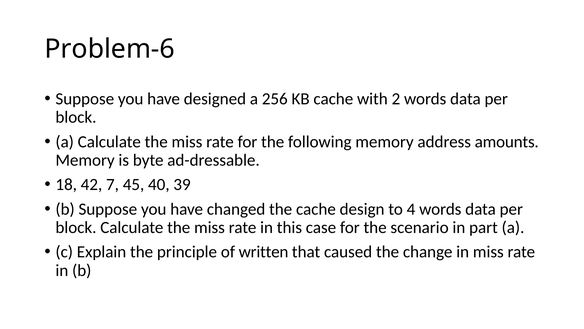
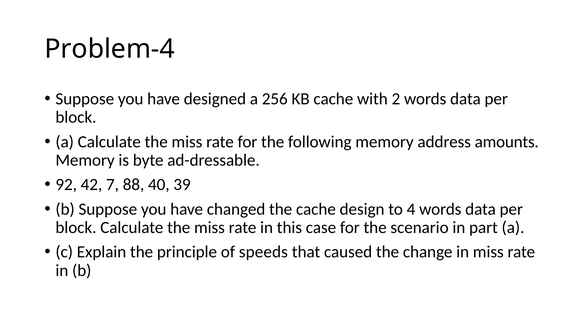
Problem-6: Problem-6 -> Problem-4 (110, 49)
18: 18 -> 92 (66, 184)
45: 45 -> 88 (134, 184)
written: written -> speeds (263, 252)
